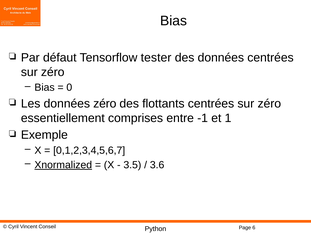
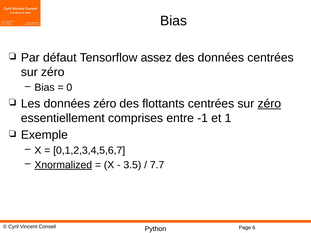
tester: tester -> assez (156, 58)
zéro underline: none -> present (269, 104)
3.6: 3.6 -> 7.7 (157, 165)
